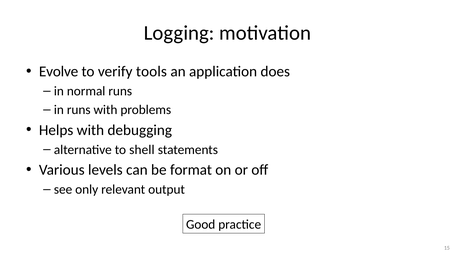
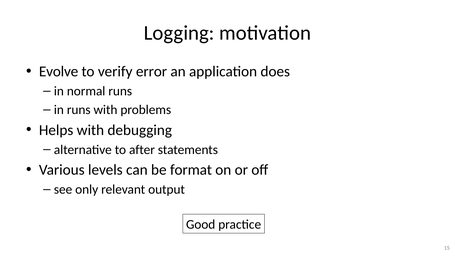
tools: tools -> error (152, 72)
shell: shell -> after (142, 150)
